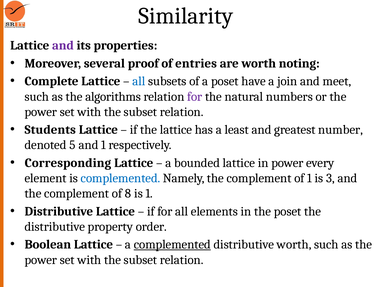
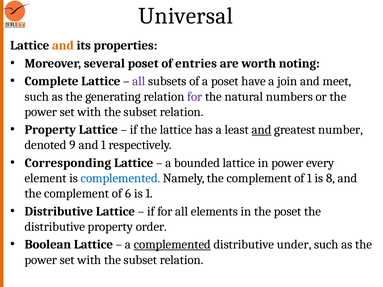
Similarity: Similarity -> Universal (186, 16)
and colour: purple -> orange (63, 46)
several proof: proof -> poset (143, 63)
all colour: blue -> purple (139, 81)
algorithms: algorithms -> generating (113, 97)
Students: Students -> Property (50, 130)
and underline: none -> present (262, 130)
5: 5 -> 9 (72, 145)
3: 3 -> 8 (331, 178)
8: 8 -> 6 (128, 194)
distributive worth: worth -> under (294, 245)
